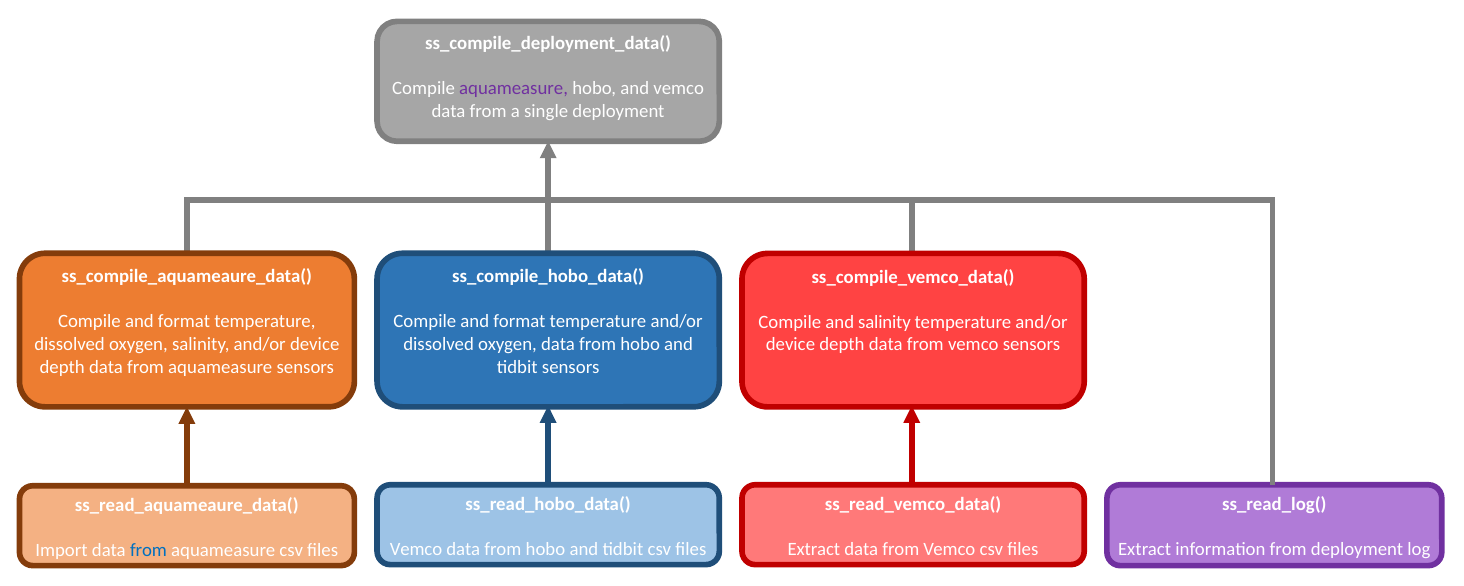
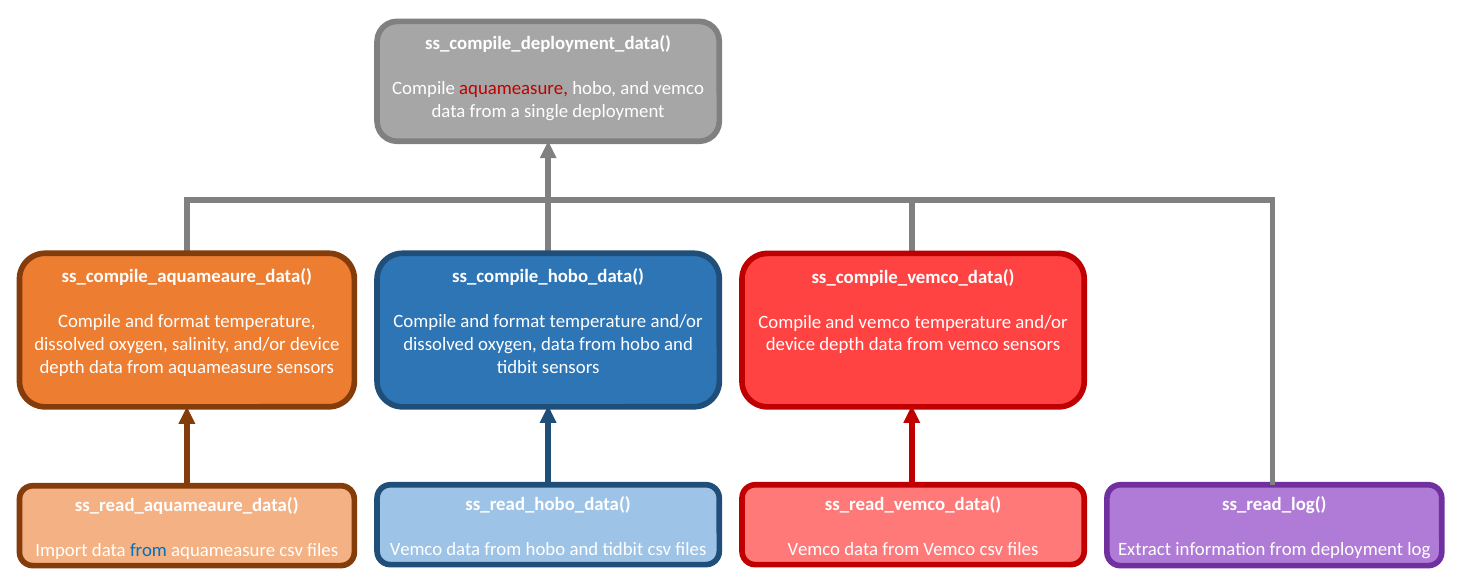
aquameasure colour: purple -> red (514, 88)
Compile and salinity: salinity -> vemco (884, 322)
Extract: Extract -> Vemco (814, 549)
